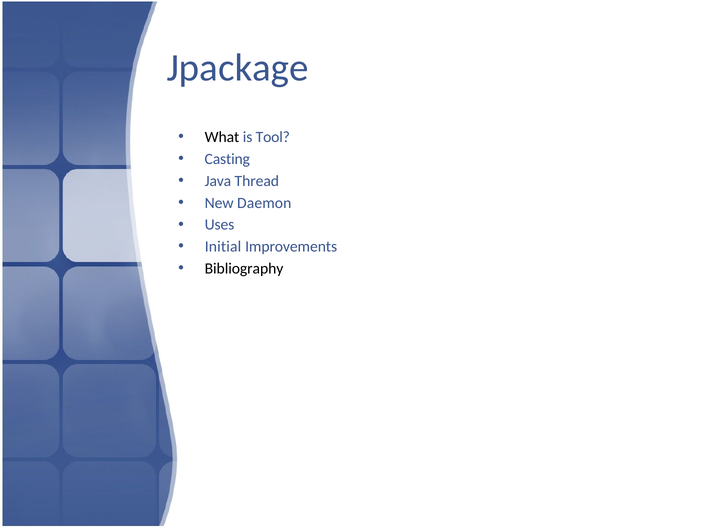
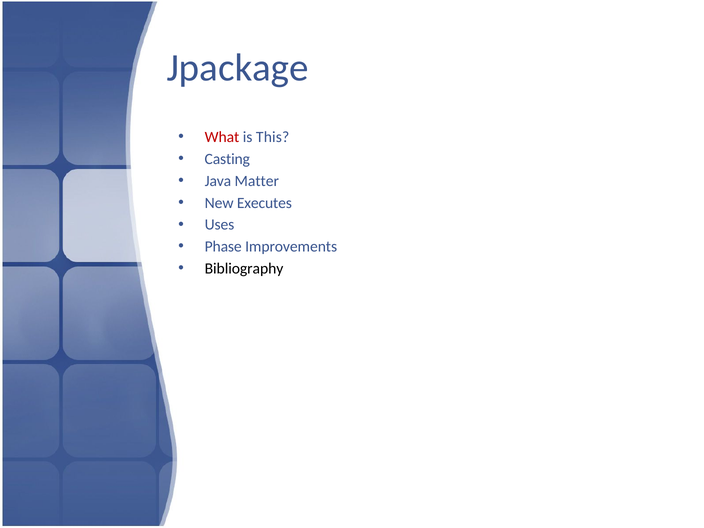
What colour: black -> red (222, 137)
Tool: Tool -> This (273, 137)
Thread: Thread -> Matter (257, 181)
Daemon: Daemon -> Executes (264, 203)
Initial: Initial -> Phase (223, 247)
